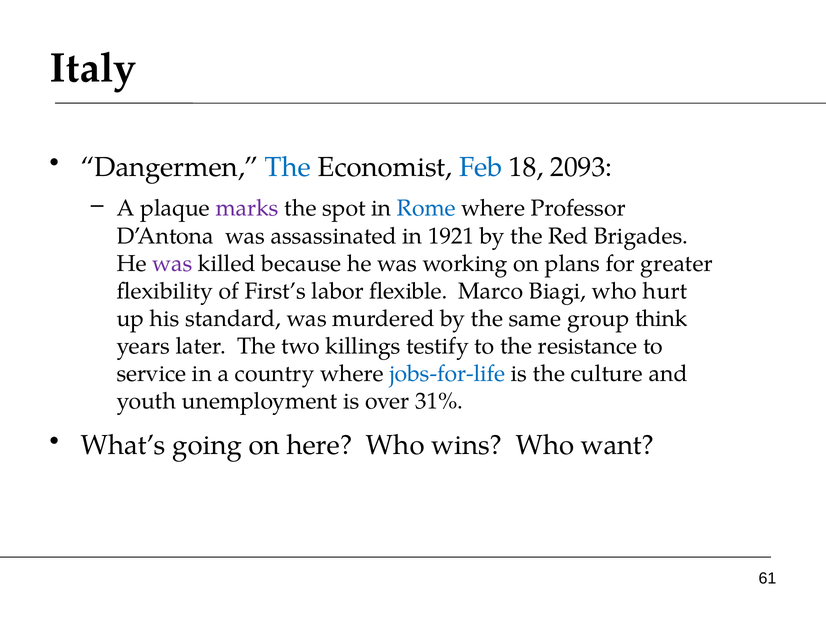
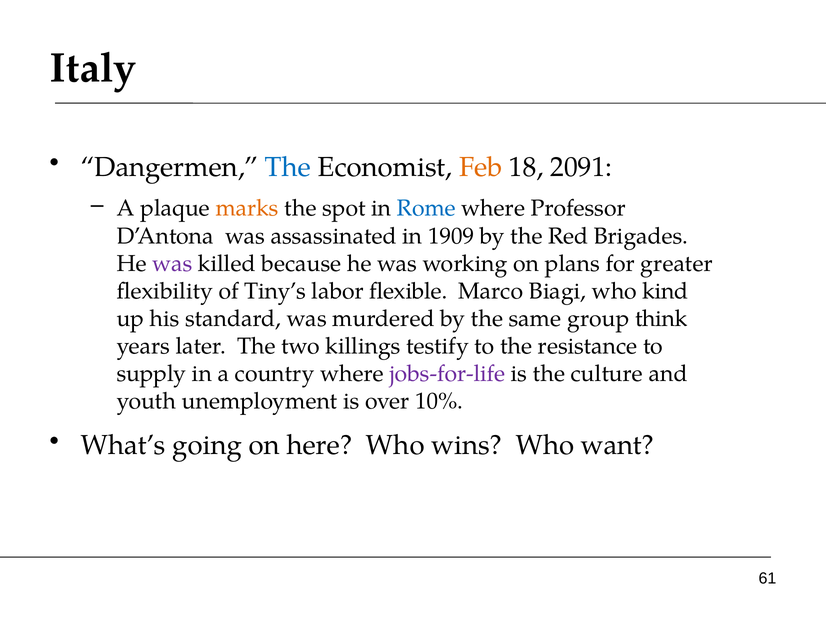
Feb colour: blue -> orange (481, 167)
2093: 2093 -> 2091 (581, 167)
marks colour: purple -> orange (247, 209)
1921: 1921 -> 1909 (451, 236)
First’s: First’s -> Tiny’s (275, 291)
hurt: hurt -> kind (665, 291)
service: service -> supply (151, 374)
jobs-for-life colour: blue -> purple (447, 374)
31%: 31% -> 10% (439, 401)
